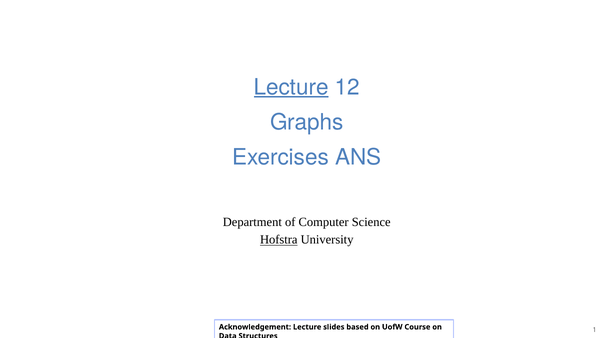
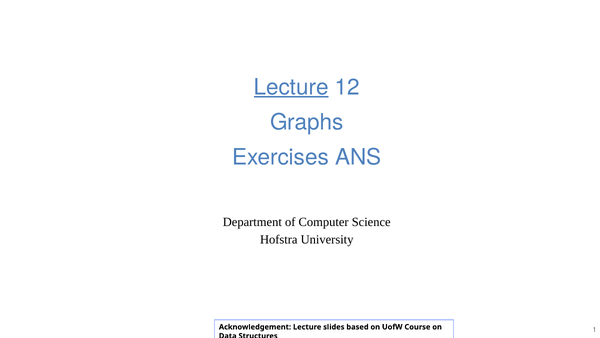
Hofstra underline: present -> none (279, 239)
